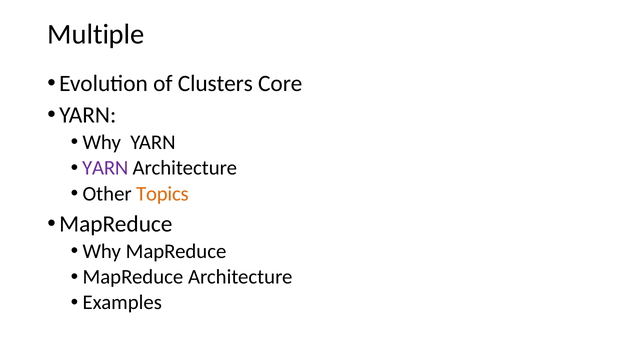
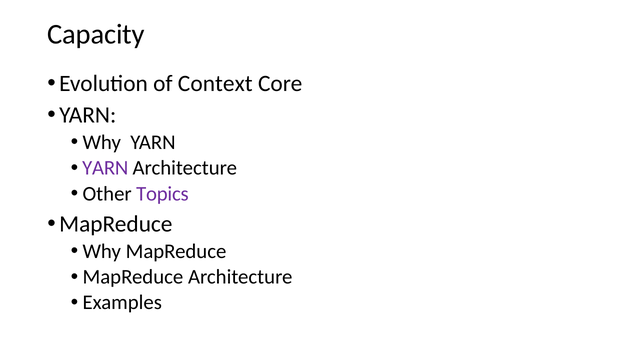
Multiple: Multiple -> Capacity (96, 34)
Clusters: Clusters -> Context (215, 83)
Topics colour: orange -> purple (162, 193)
